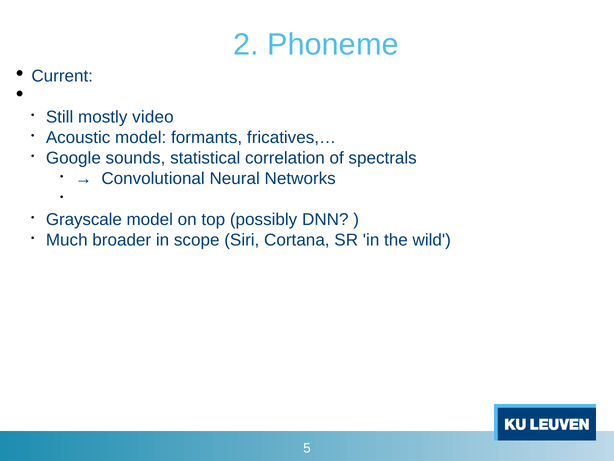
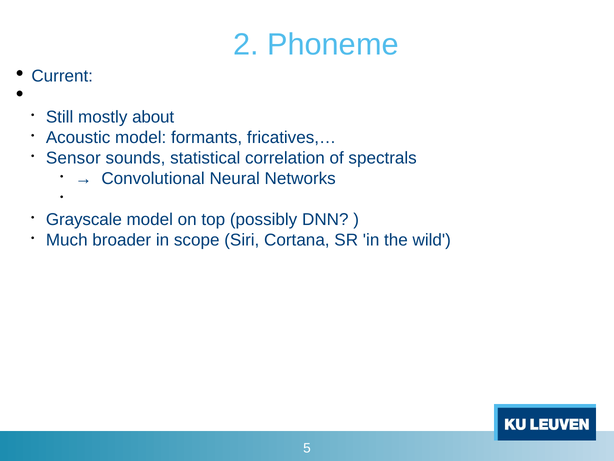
video: video -> about (153, 117)
Google: Google -> Sensor (73, 158)
